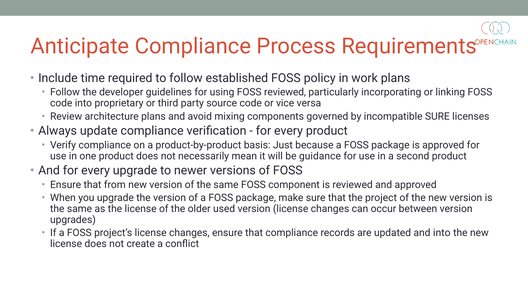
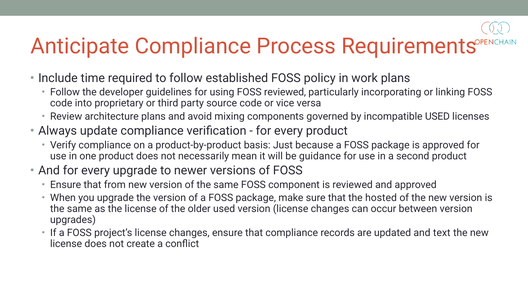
incompatible SURE: SURE -> USED (437, 116)
project: project -> hosted (381, 198)
and into: into -> text (442, 233)
